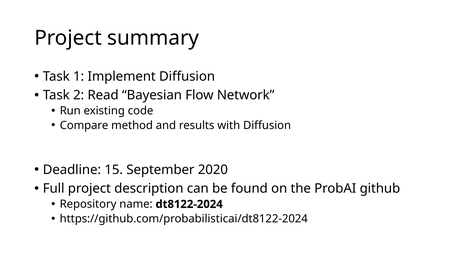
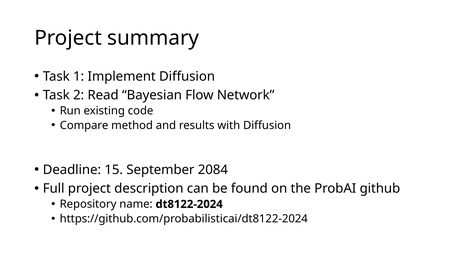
2020: 2020 -> 2084 (213, 170)
